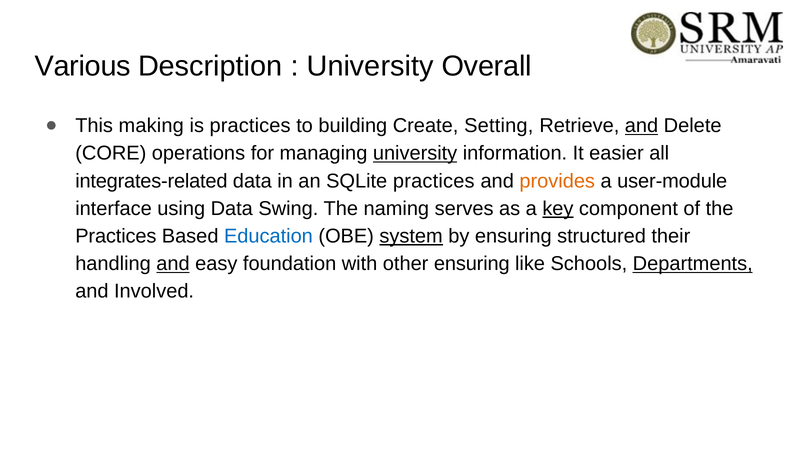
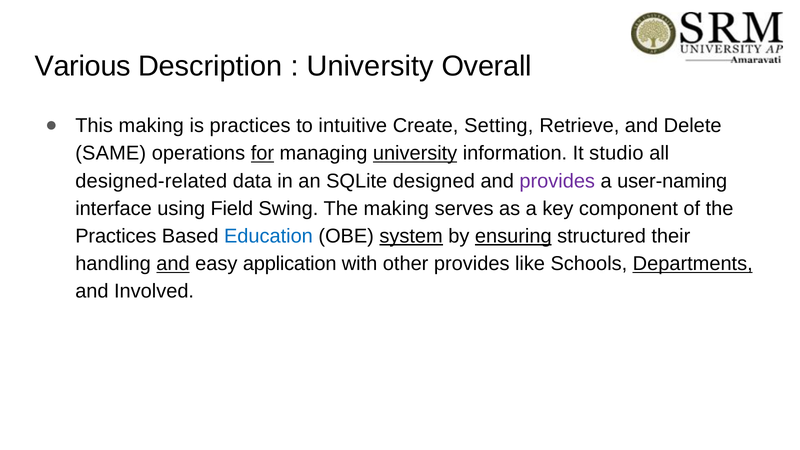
building: building -> intuitive (353, 126)
and underline: present -> none (642, 126)
CORE: CORE -> SAME (111, 153)
for underline: none -> present (262, 153)
easier: easier -> studio (616, 153)
integrates-related: integrates-related -> designed-related (151, 181)
SQLite practices: practices -> designed (434, 181)
provides colour: orange -> purple (557, 181)
user-module: user-module -> user-naming (672, 181)
using Data: Data -> Field (232, 209)
The naming: naming -> making (396, 209)
key underline: present -> none (558, 209)
ensuring underline: none -> present (513, 236)
foundation: foundation -> application (290, 264)
other ensuring: ensuring -> provides (472, 264)
